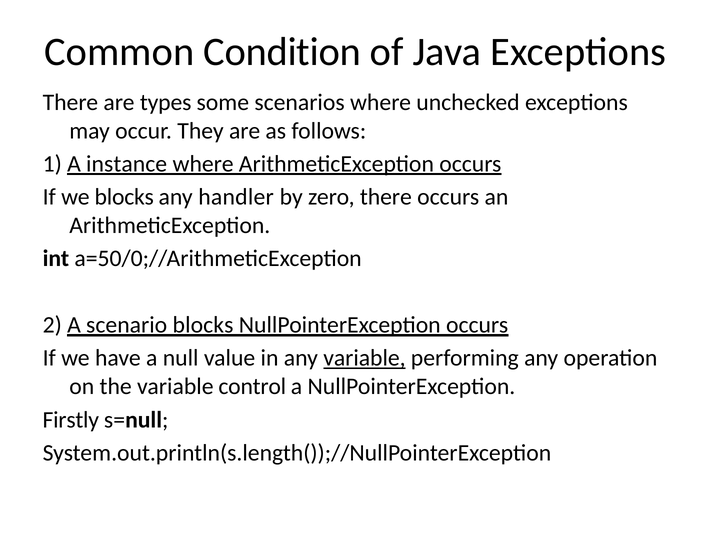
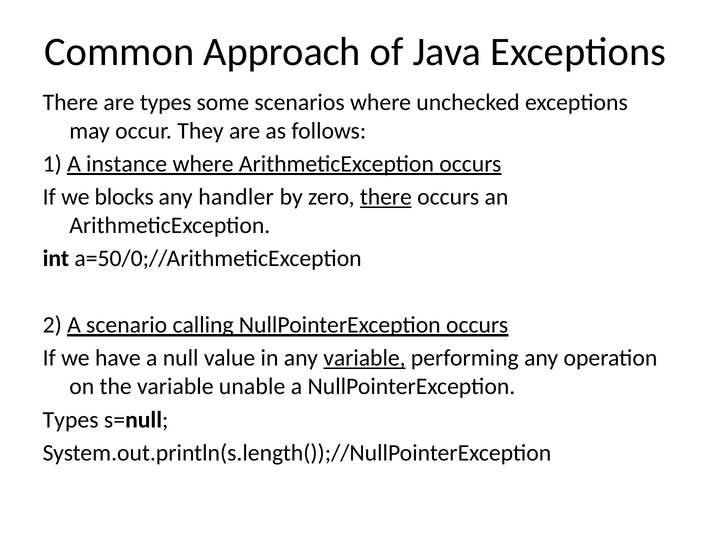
Condition: Condition -> Approach (282, 52)
there underline: none -> present (386, 197)
scenario blocks: blocks -> calling (203, 325)
control: control -> unable (252, 387)
Firstly: Firstly -> Types (71, 420)
